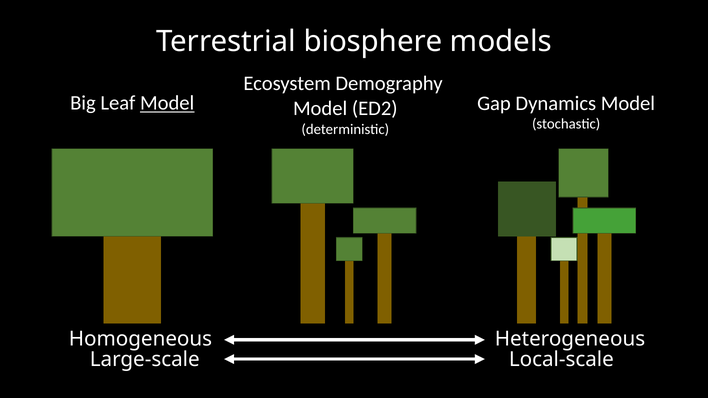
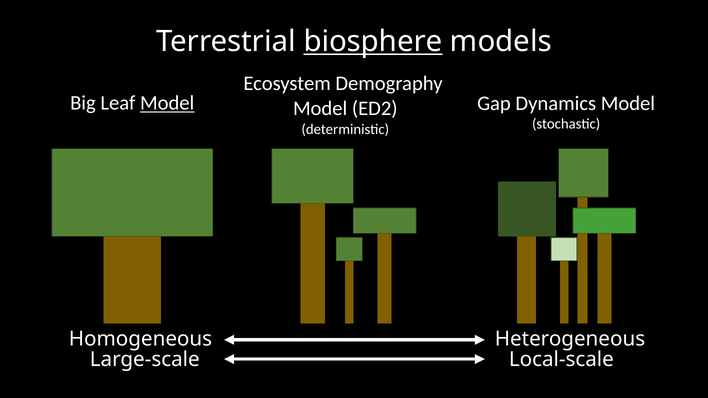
biosphere underline: none -> present (373, 42)
